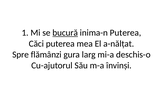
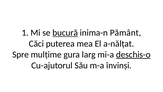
inima-n Puterea: Puterea -> Pământ (126, 33)
flămânzi: flămânzi -> mulțime (46, 54)
deschis-o underline: none -> present (133, 54)
